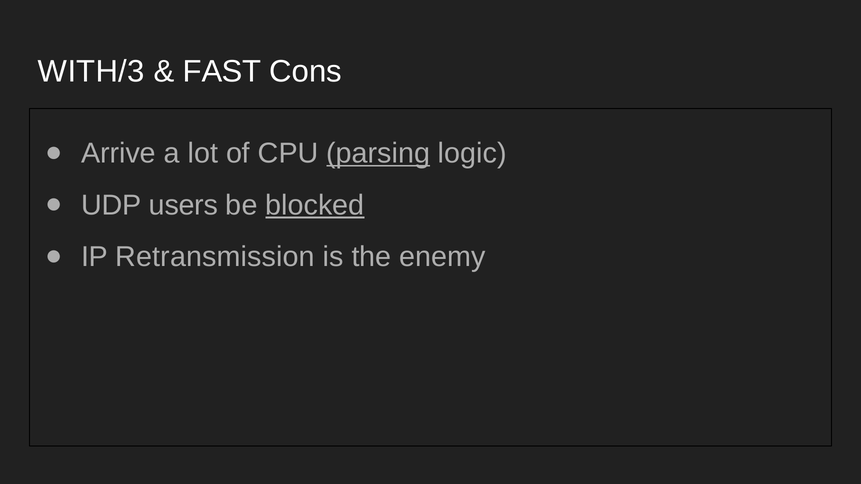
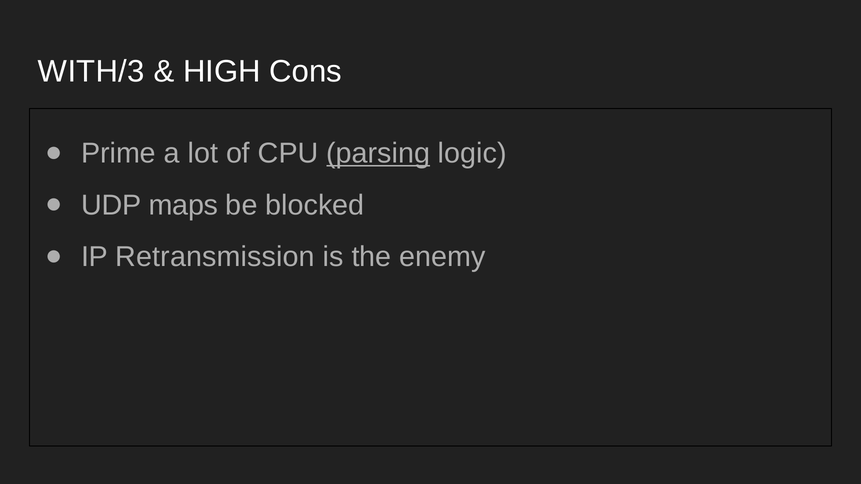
FAST: FAST -> HIGH (222, 71)
Arrive: Arrive -> Prime (118, 154)
users: users -> maps (183, 205)
blocked underline: present -> none (315, 205)
